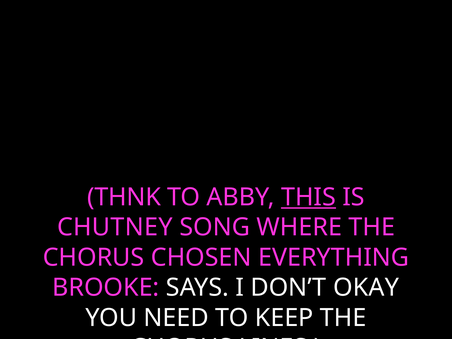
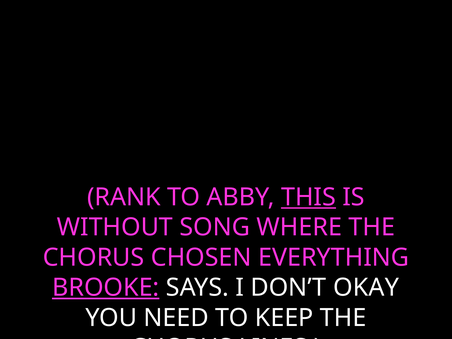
THNK: THNK -> RANK (124, 197)
CHUTNEY: CHUTNEY -> WITHOUT (115, 227)
BROOKE underline: none -> present (106, 288)
